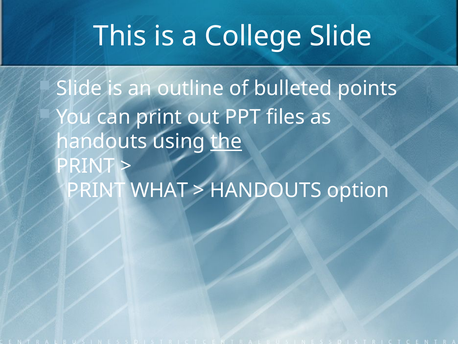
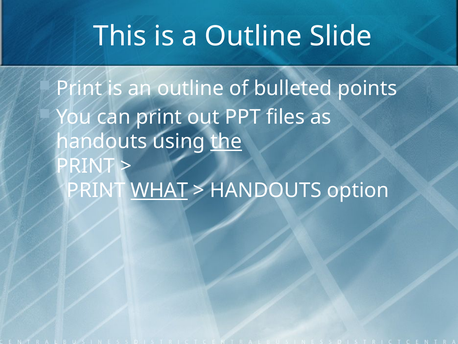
a College: College -> Outline (253, 36)
Slide: Slide -> Print (79, 88)
WHAT underline: none -> present (159, 190)
